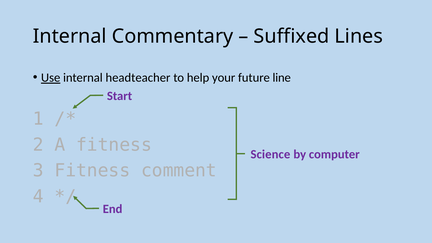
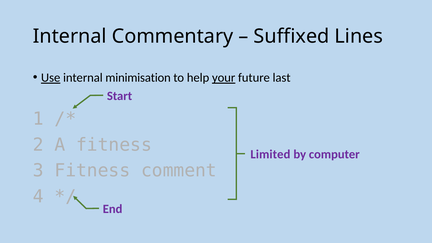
headteacher: headteacher -> minimisation (138, 78)
your underline: none -> present (224, 78)
line: line -> last (282, 78)
Science: Science -> Limited (270, 154)
